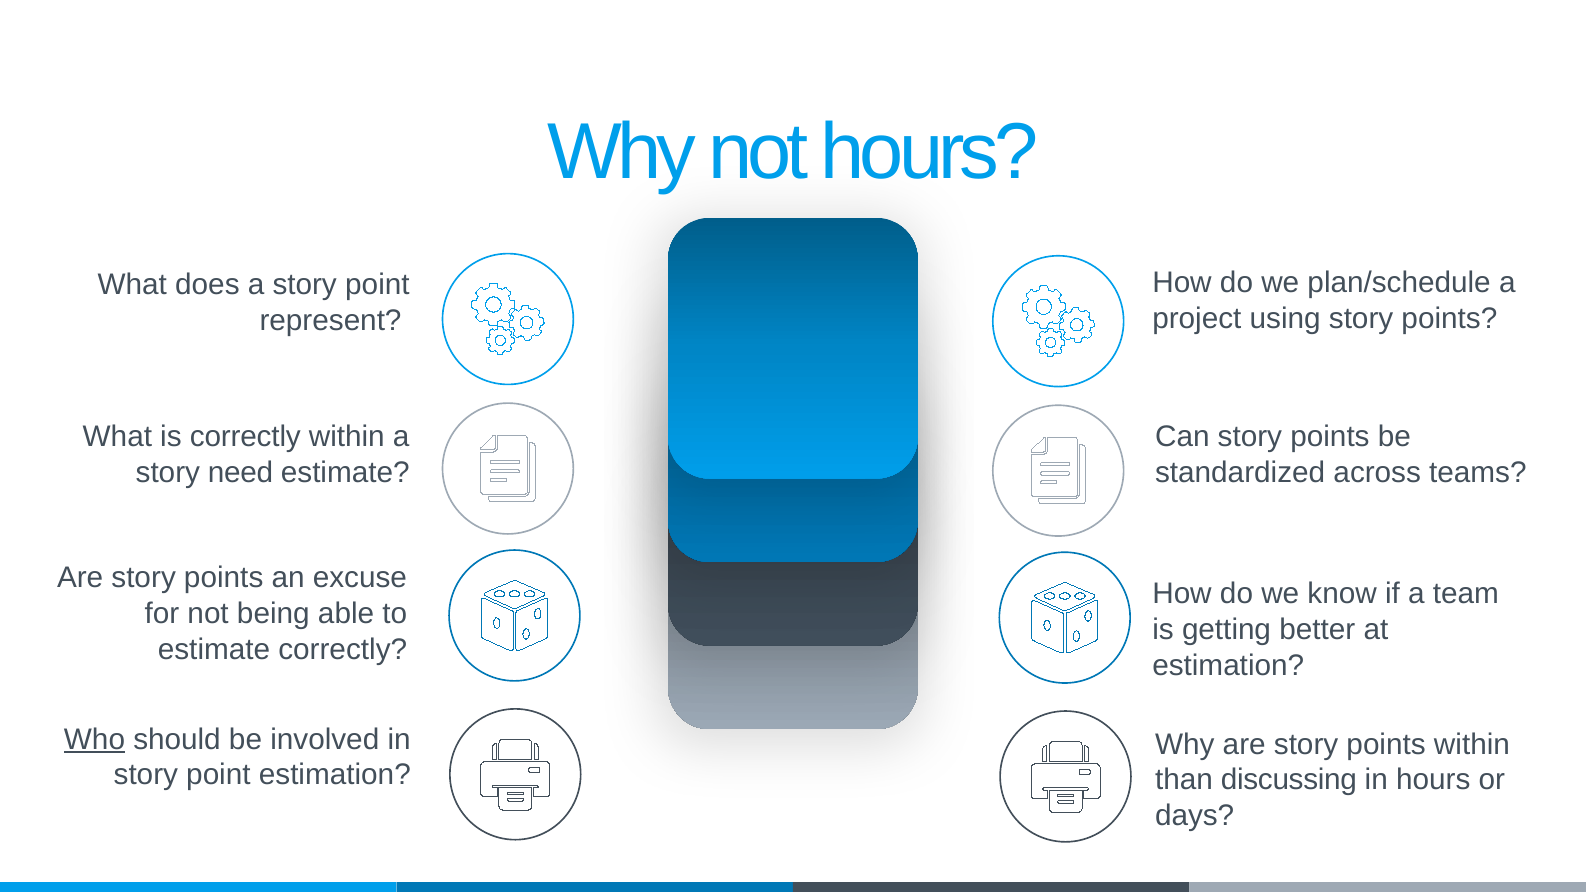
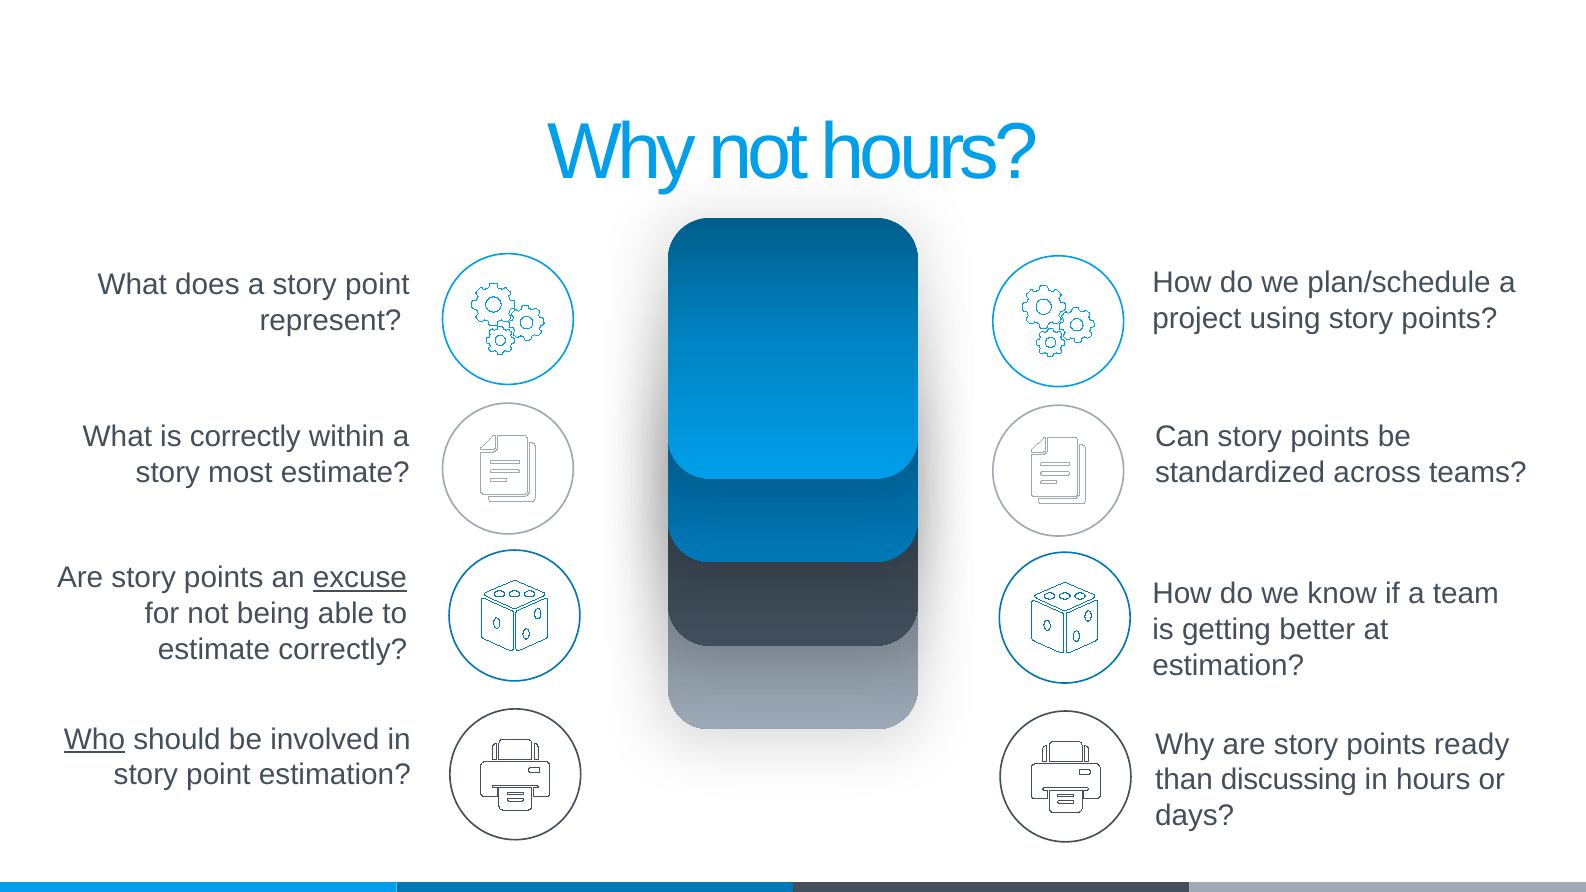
need: need -> most (240, 472)
excuse underline: none -> present (360, 578)
points within: within -> ready (1472, 744)
